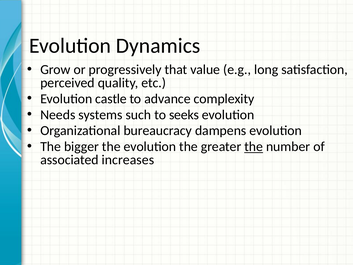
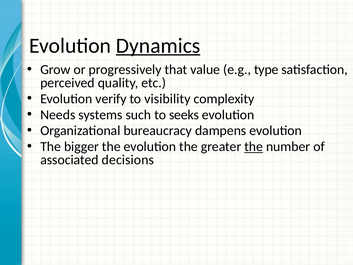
Dynamics underline: none -> present (158, 46)
long: long -> type (266, 70)
castle: castle -> verify (111, 99)
advance: advance -> visibility (167, 99)
increases: increases -> decisions (128, 160)
